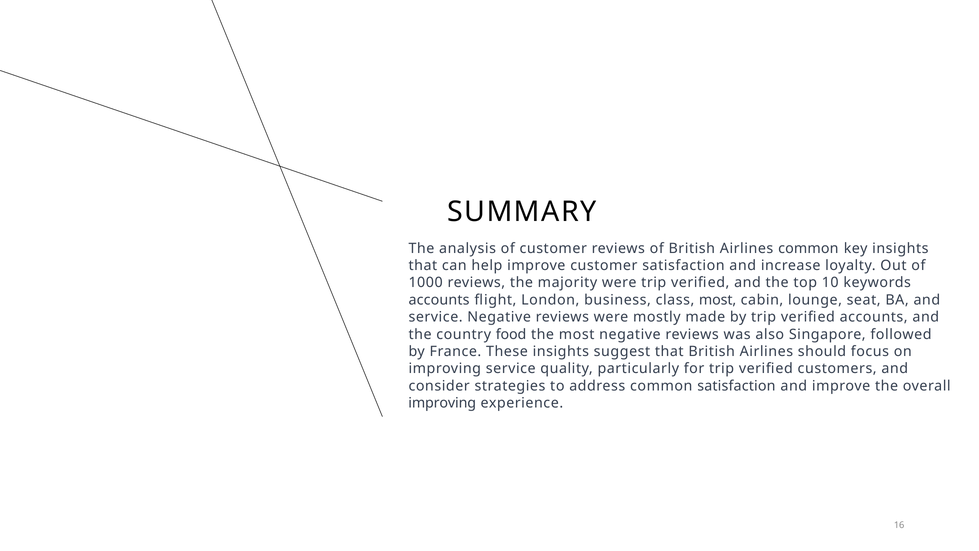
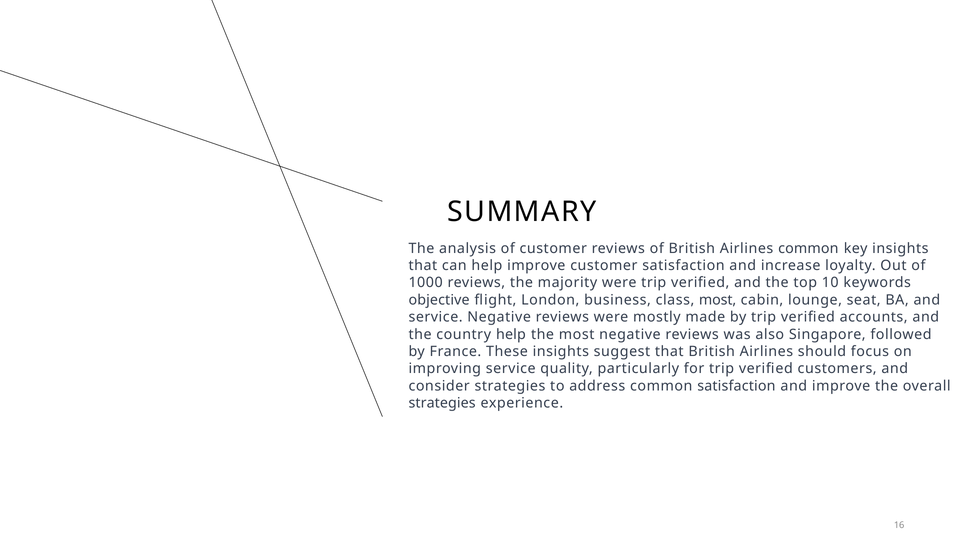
accounts: accounts -> objective (439, 300)
country food: food -> help (511, 334)
improving: improving -> strategies (442, 403)
